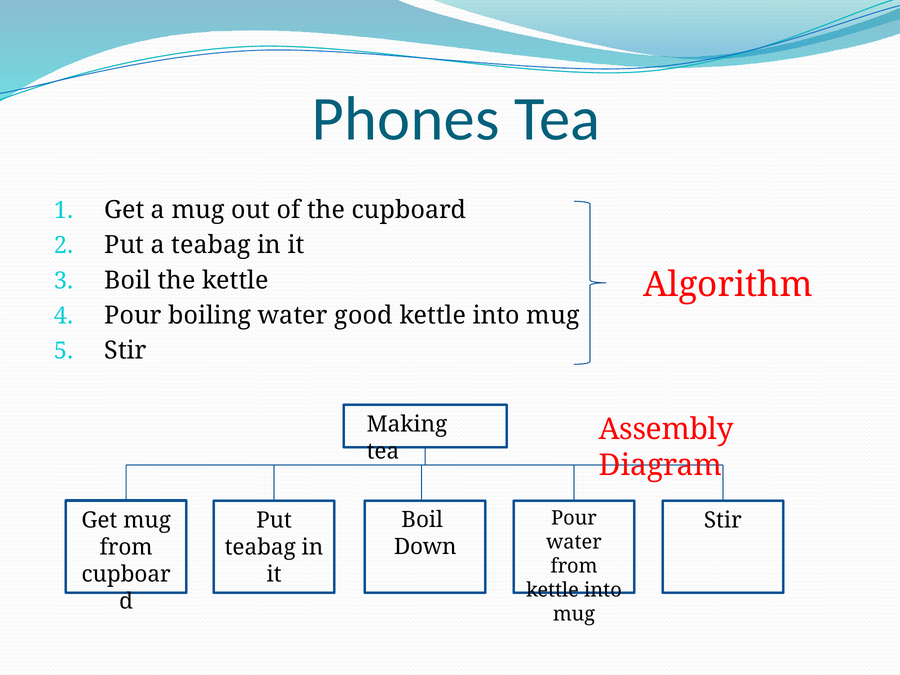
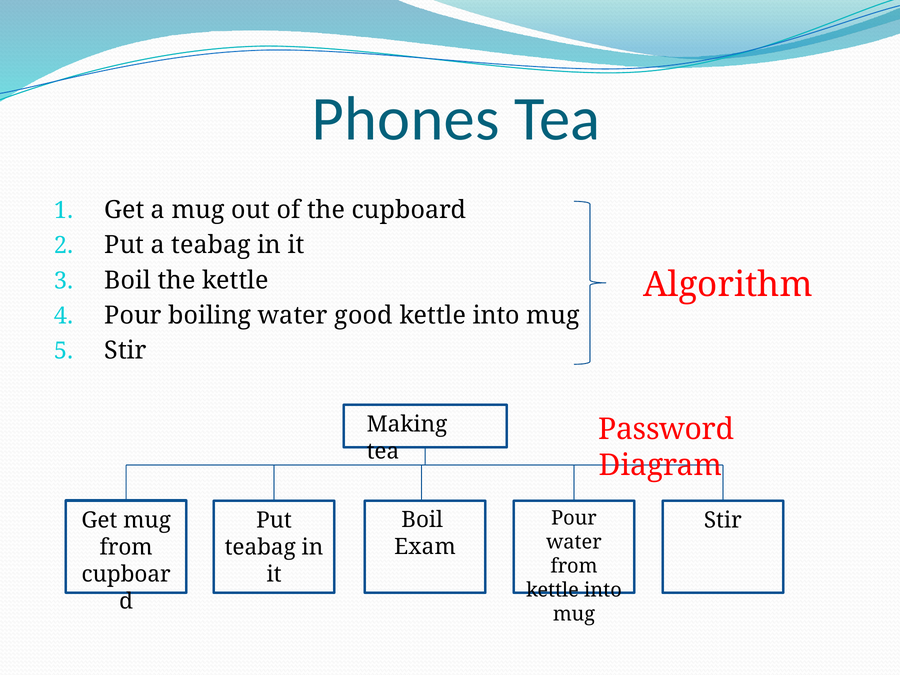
Assembly: Assembly -> Password (666, 429)
Down: Down -> Exam (425, 547)
